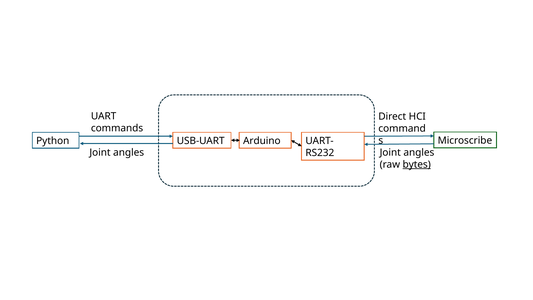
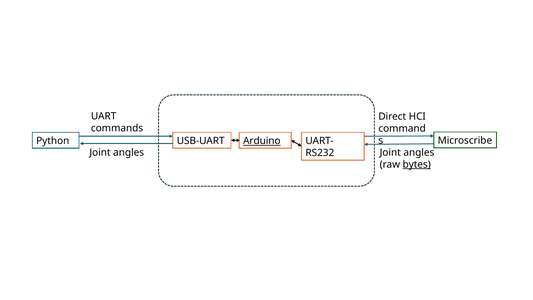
Arduino underline: none -> present (262, 141)
